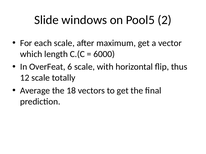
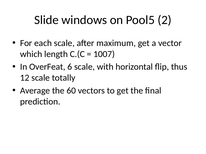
6000: 6000 -> 1007 (104, 54)
18: 18 -> 60 (71, 91)
